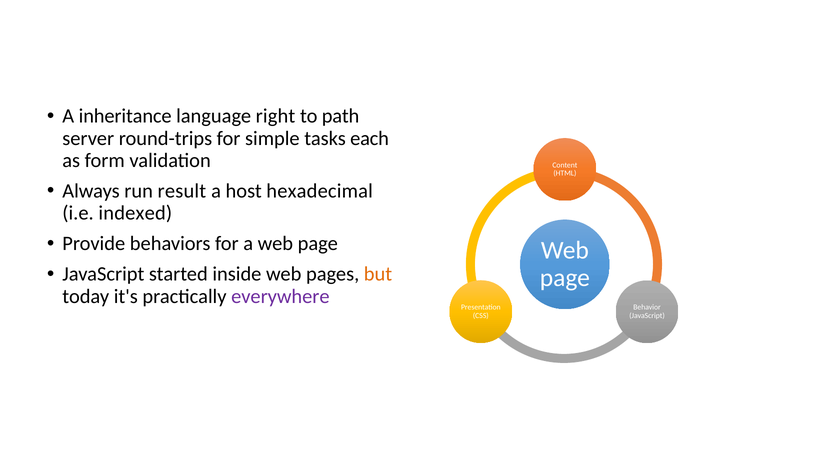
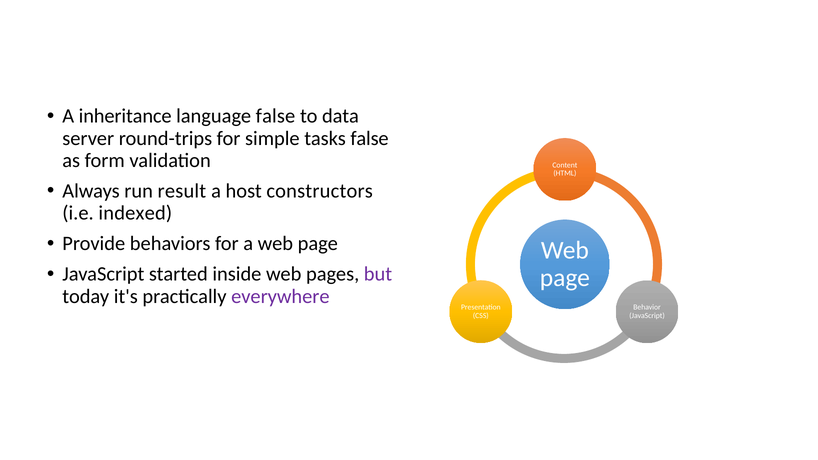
language right: right -> false (275, 116)
path: path -> data (340, 116)
tasks each: each -> false (370, 138)
hexadecimal: hexadecimal -> constructors (320, 191)
but colour: orange -> purple (378, 274)
